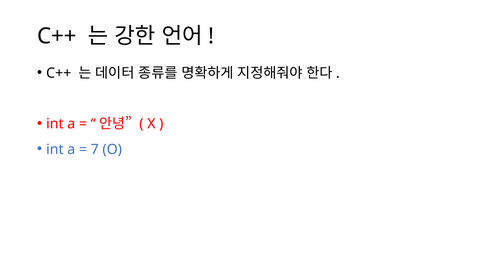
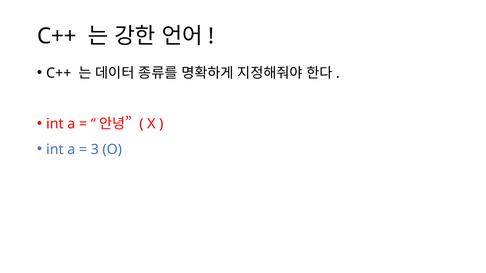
7: 7 -> 3 (95, 150)
